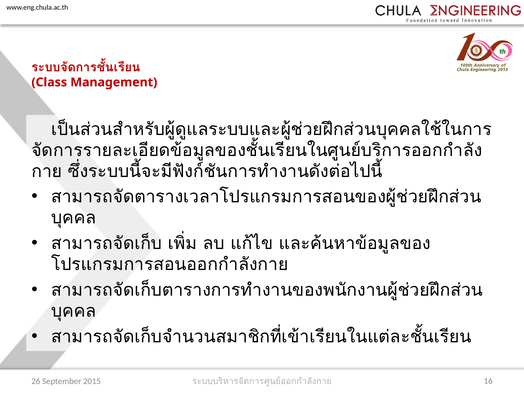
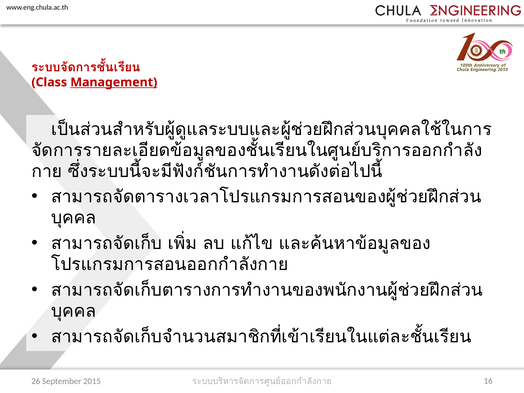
Management underline: none -> present (114, 82)
